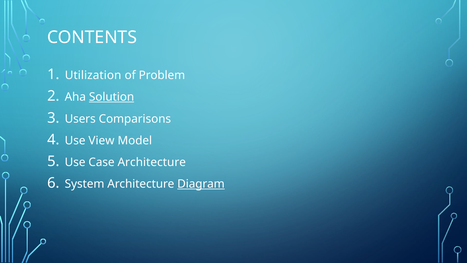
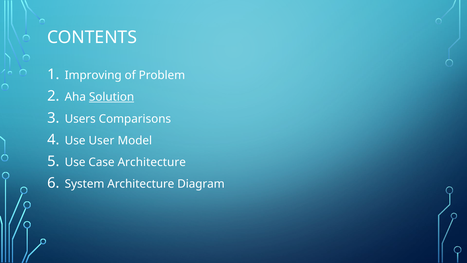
Utilization: Utilization -> Improving (93, 75)
View: View -> User (101, 140)
Diagram underline: present -> none (201, 184)
